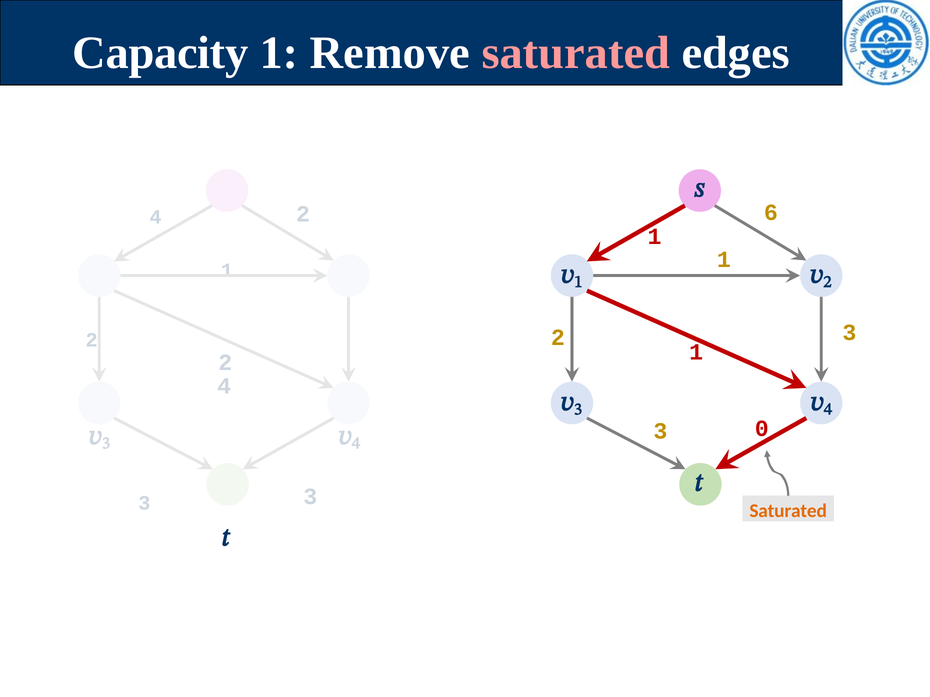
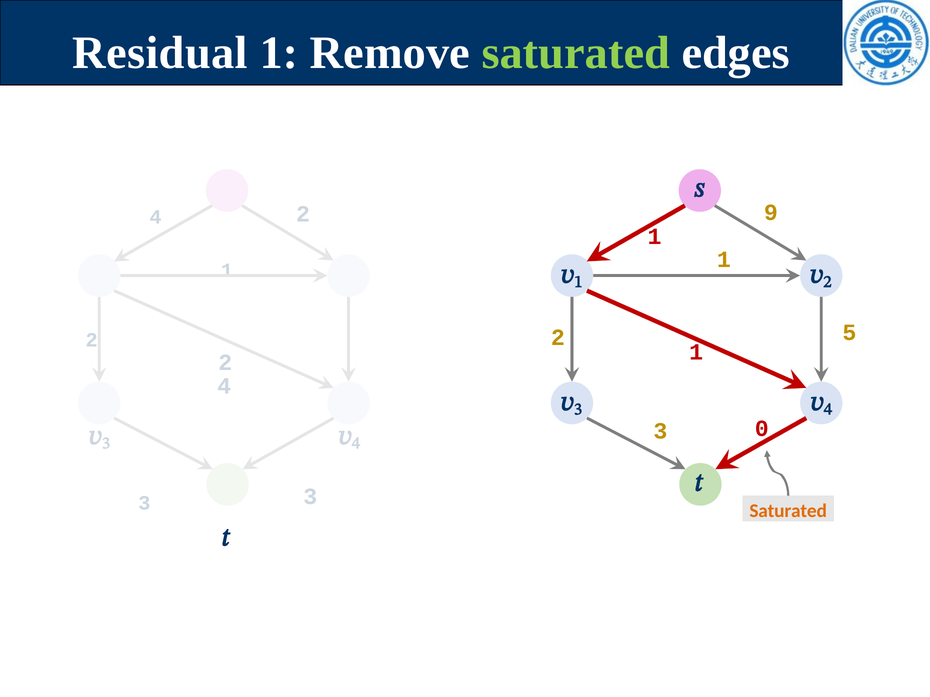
Capacity: Capacity -> Residual (160, 53)
saturated colour: pink -> light green (576, 53)
6: 6 -> 9 (771, 213)
2 3: 3 -> 5 (849, 333)
